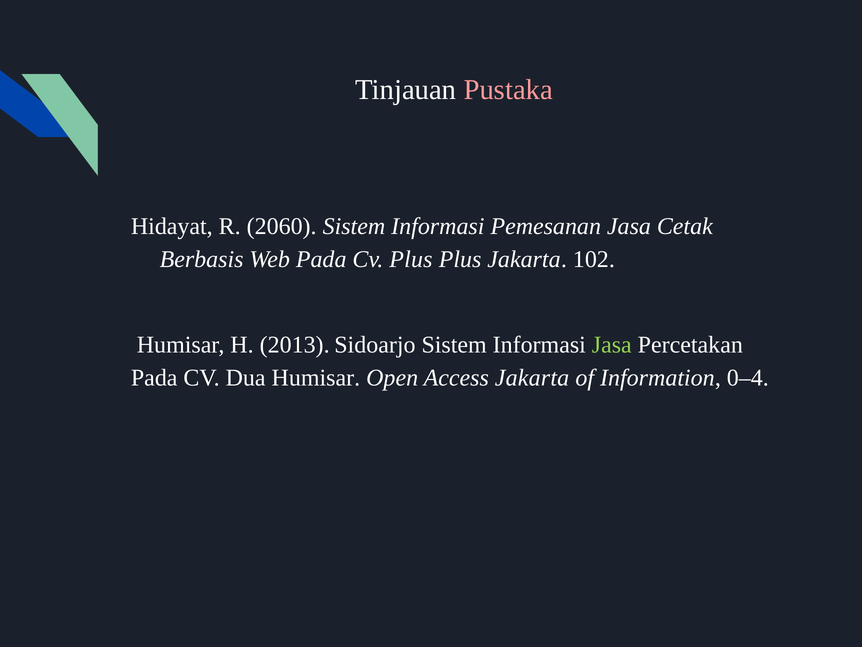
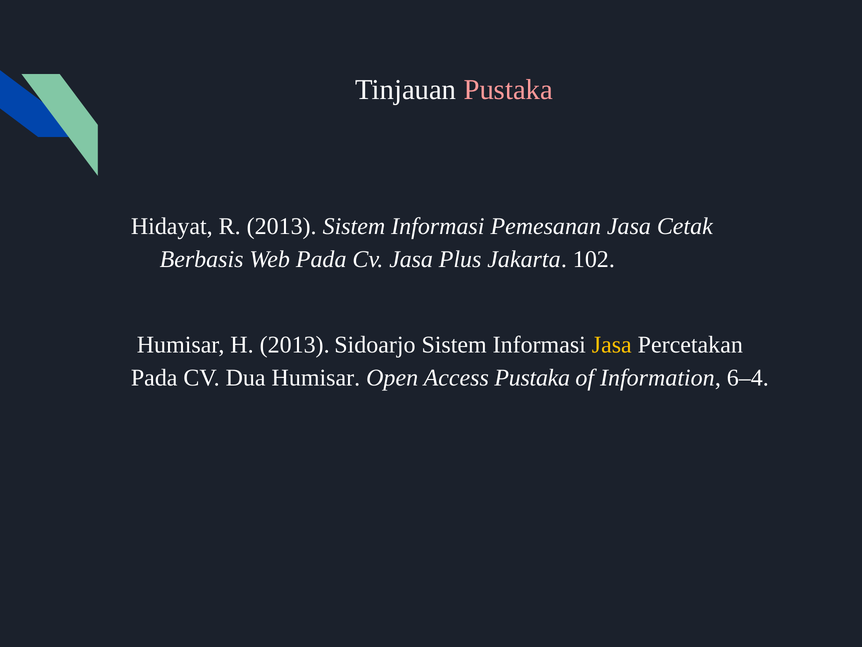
R 2060: 2060 -> 2013 (282, 226)
Cv Plus: Plus -> Jasa (411, 259)
Jasa colour: light green -> yellow (612, 344)
Access Jakarta: Jakarta -> Pustaka (532, 377)
0–4: 0–4 -> 6–4 (748, 377)
